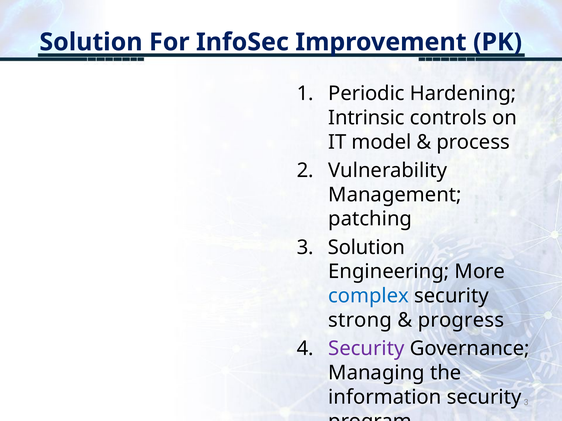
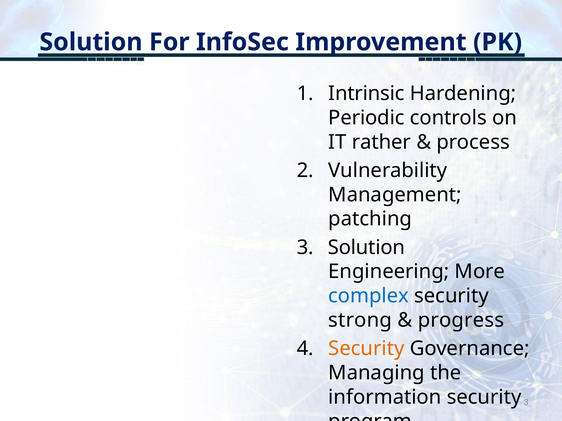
Periodic: Periodic -> Intrinsic (366, 93)
Intrinsic: Intrinsic -> Periodic (366, 118)
model: model -> rather (381, 142)
Security colour: purple -> orange (366, 349)
